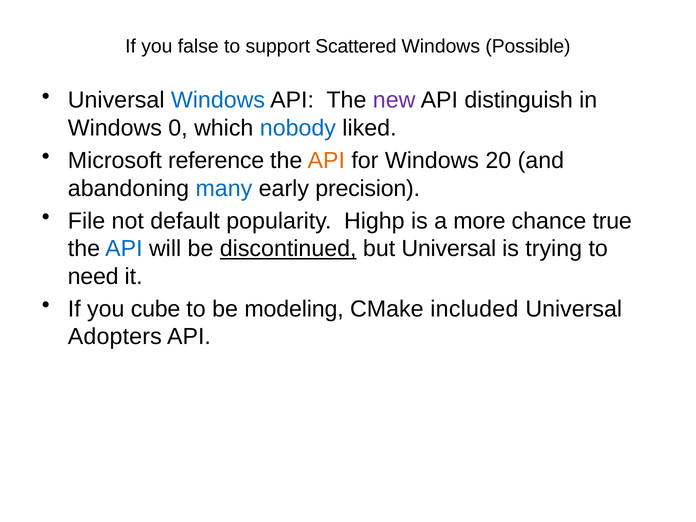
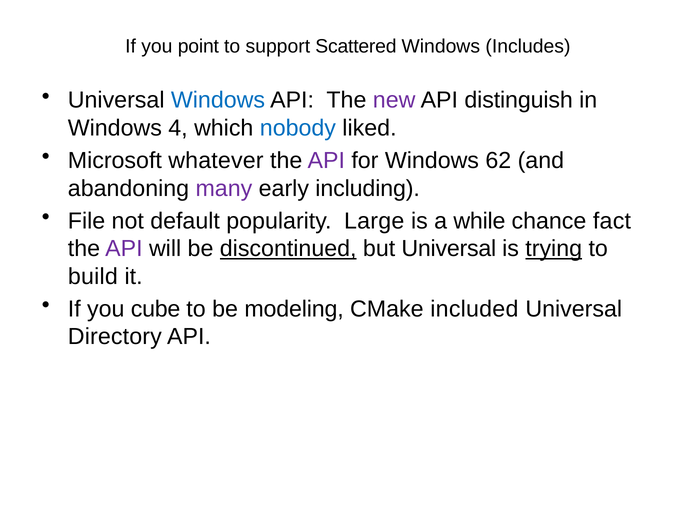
false: false -> point (198, 47)
Possible: Possible -> Includes (528, 47)
0: 0 -> 4 (178, 128)
reference: reference -> whatever (216, 161)
API colour: orange -> purple (326, 161)
20: 20 -> 62 (498, 161)
many colour: blue -> purple (224, 188)
precision: precision -> including (368, 188)
Highp: Highp -> Large (374, 221)
more: more -> while (479, 221)
true: true -> fact (612, 221)
API colour: blue -> purple (124, 249)
trying underline: none -> present (554, 249)
need: need -> build (93, 277)
Adopters: Adopters -> Directory (115, 337)
